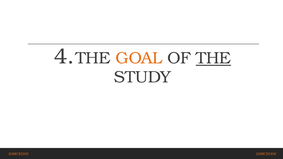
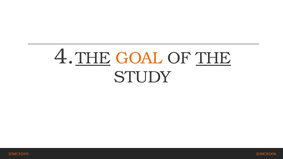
THE underline: none -> present (93, 58)
